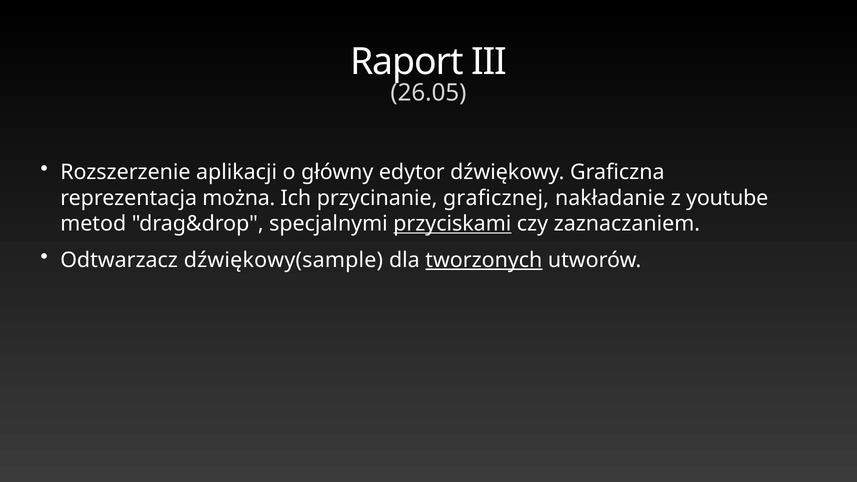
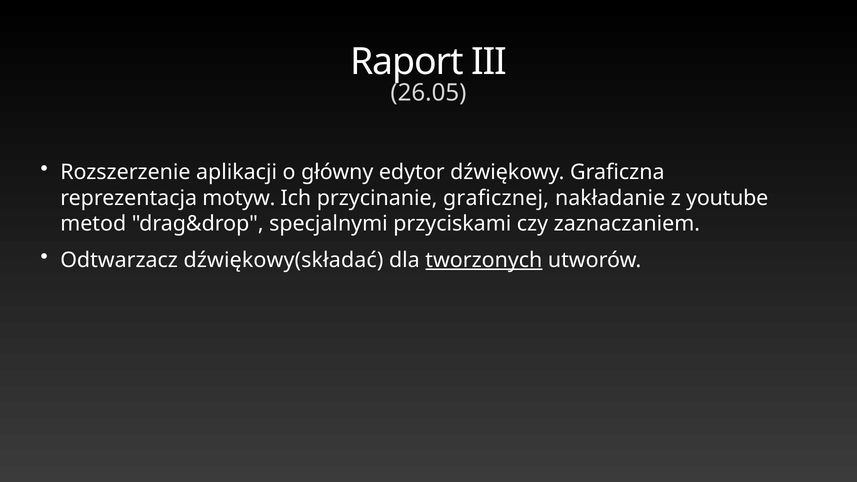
można: można -> motyw (239, 198)
przyciskami underline: present -> none (452, 224)
dźwiękowy(sample: dźwiękowy(sample -> dźwiękowy(składać (283, 260)
